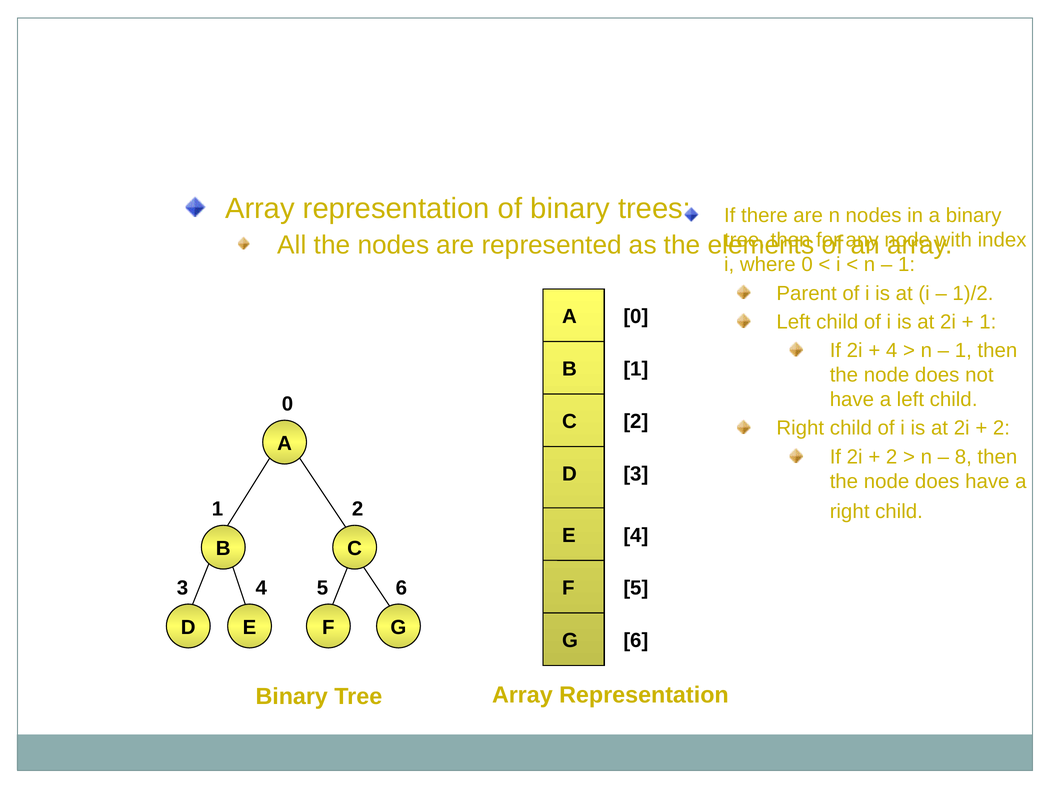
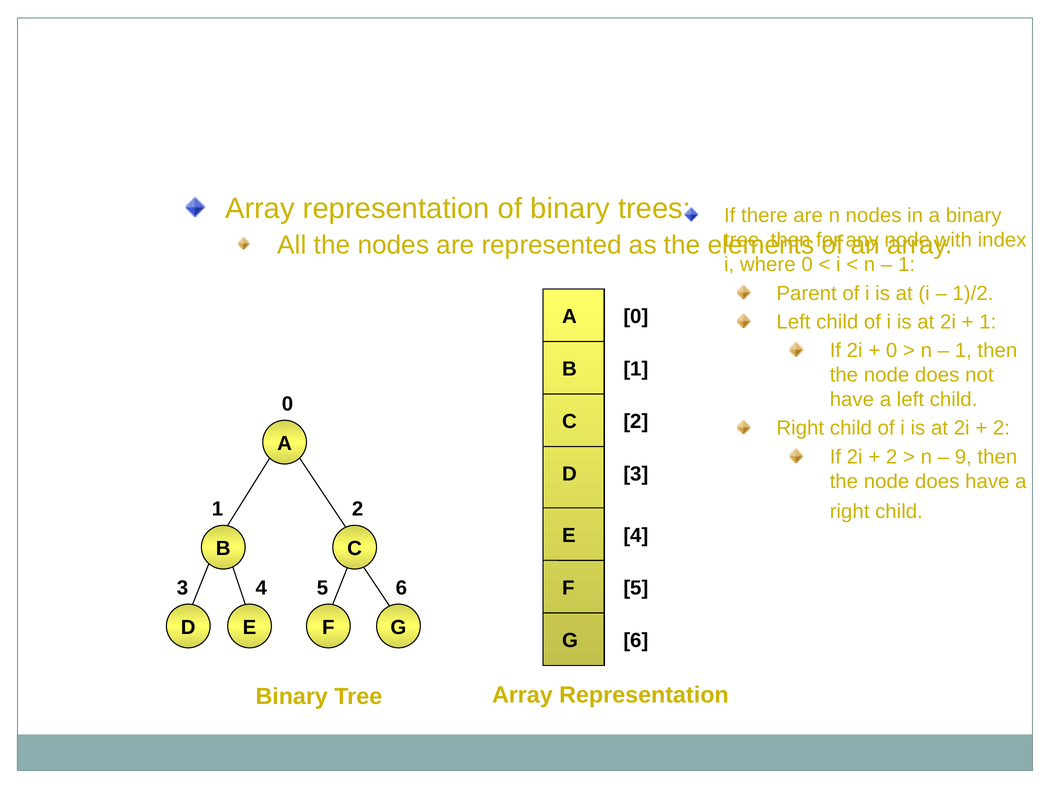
4: 4 -> 0 (892, 351)
8: 8 -> 9 (963, 457)
